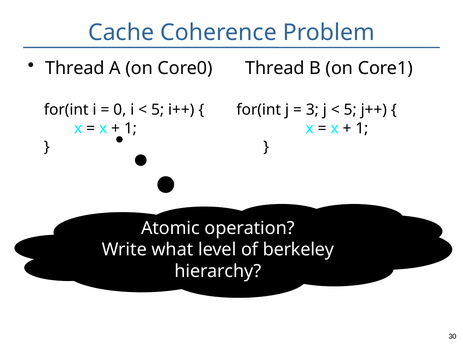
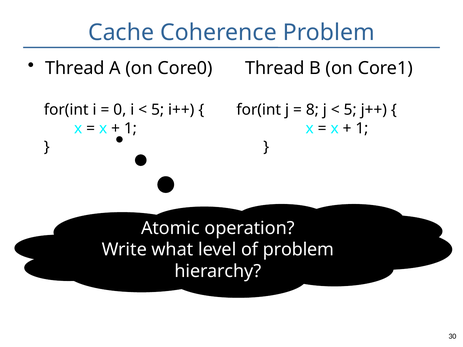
3: 3 -> 8 (312, 110)
of berkeley: berkeley -> problem (298, 250)
